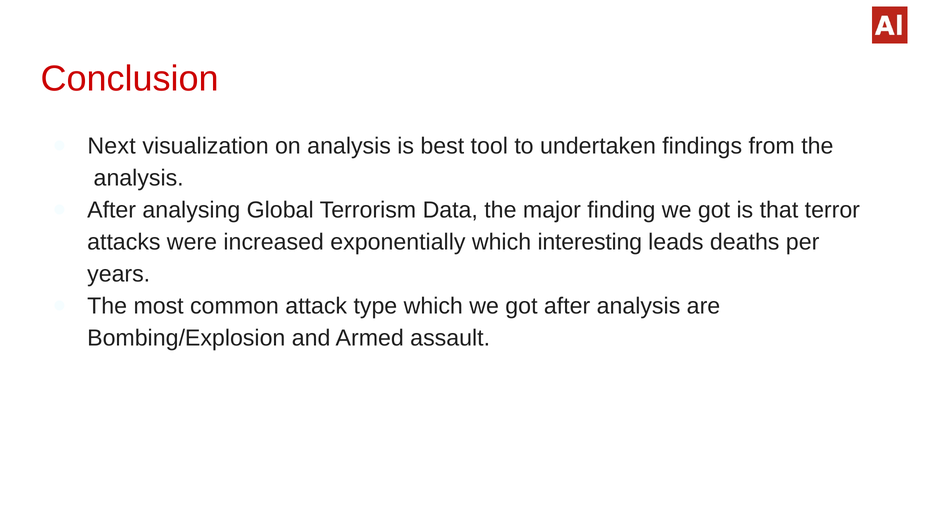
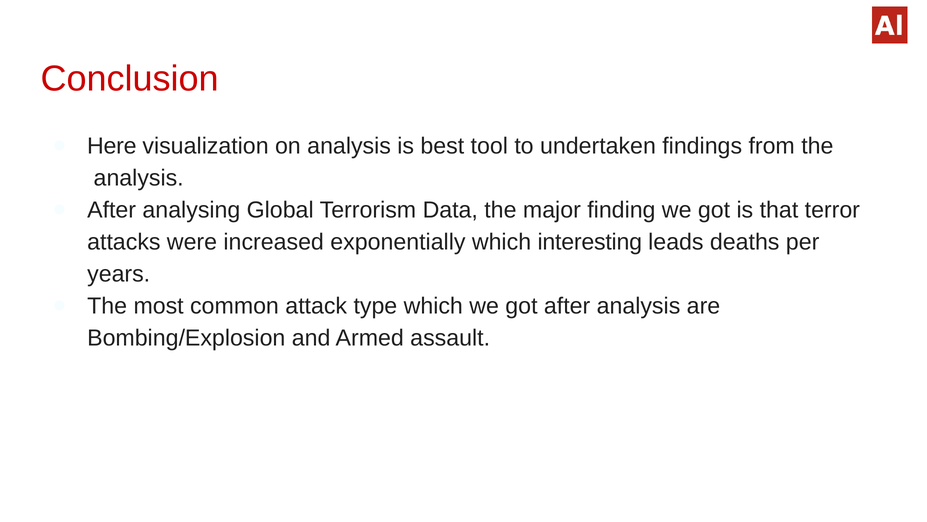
Next: Next -> Here (112, 146)
